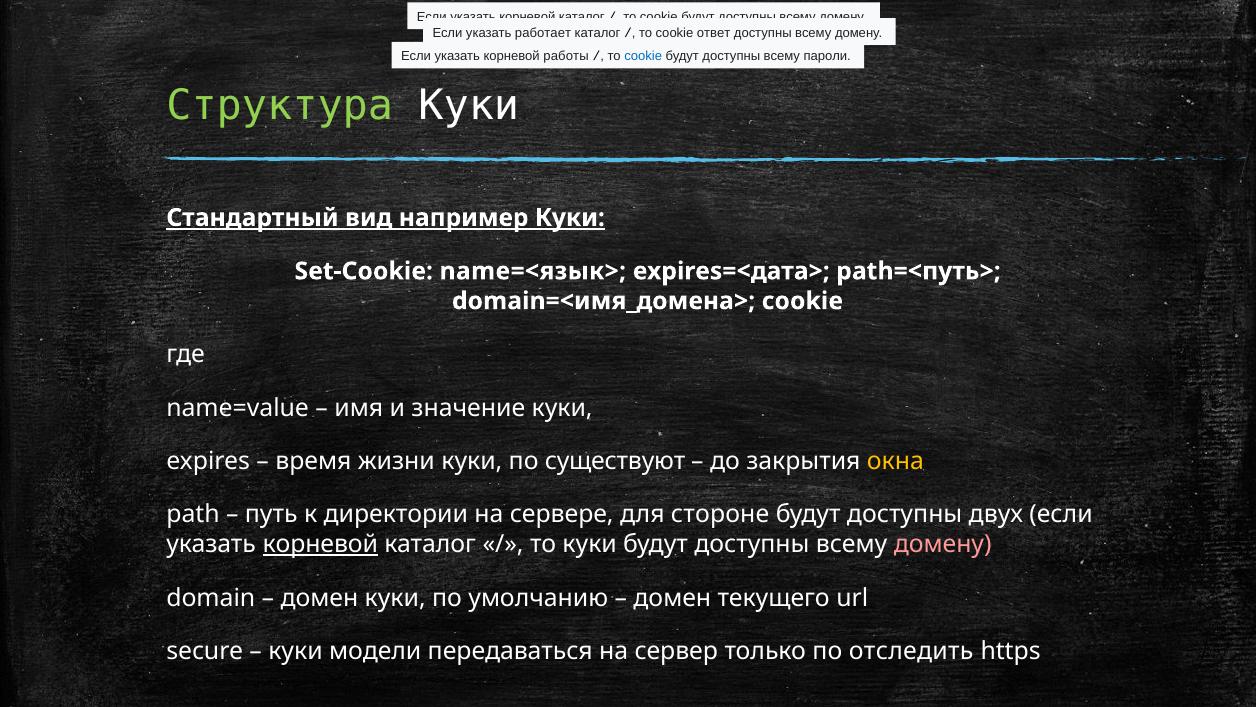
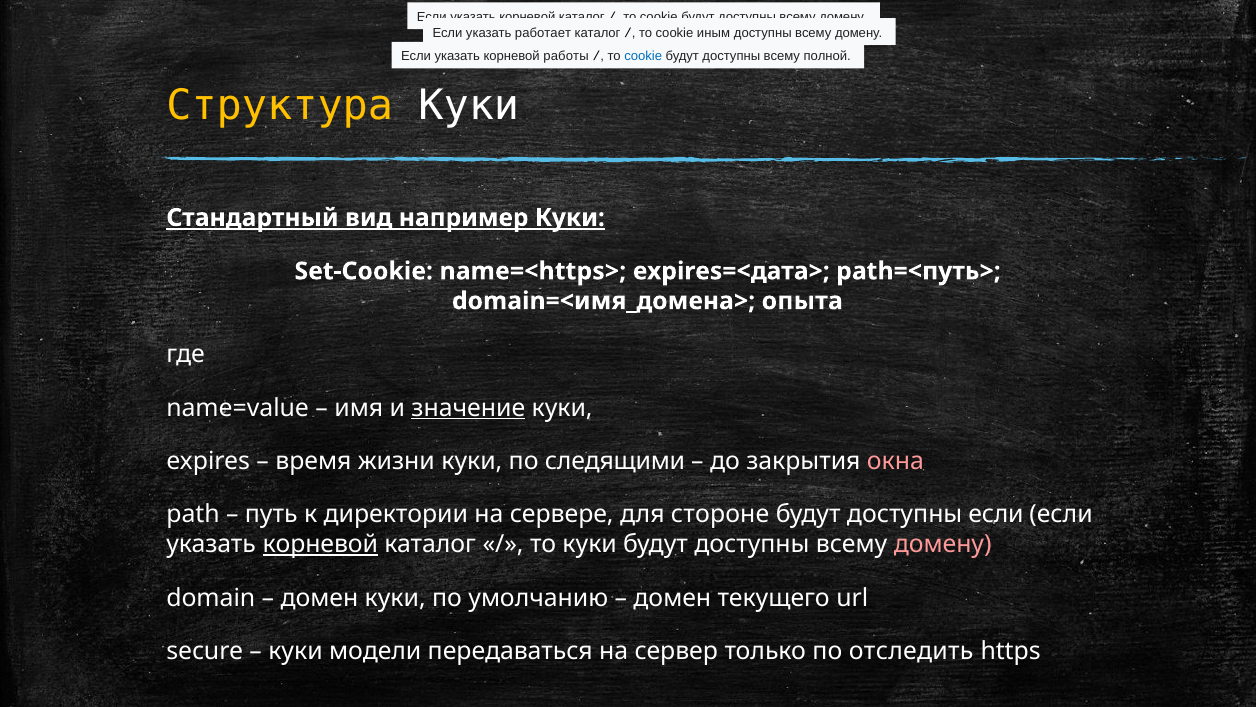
ответ: ответ -> иным (714, 33)
пароли: пароли -> полной (827, 56)
Структура colour: light green -> yellow (280, 106)
name=<язык>: name=<язык> -> name=<https> (533, 271)
domain=<имя_домена> cookie: cookie -> опыта (802, 301)
значение underline: none -> present (468, 408)
существуют: существуют -> следящими (615, 461)
окна colour: yellow -> pink (895, 461)
доступны двух: двух -> если (996, 514)
